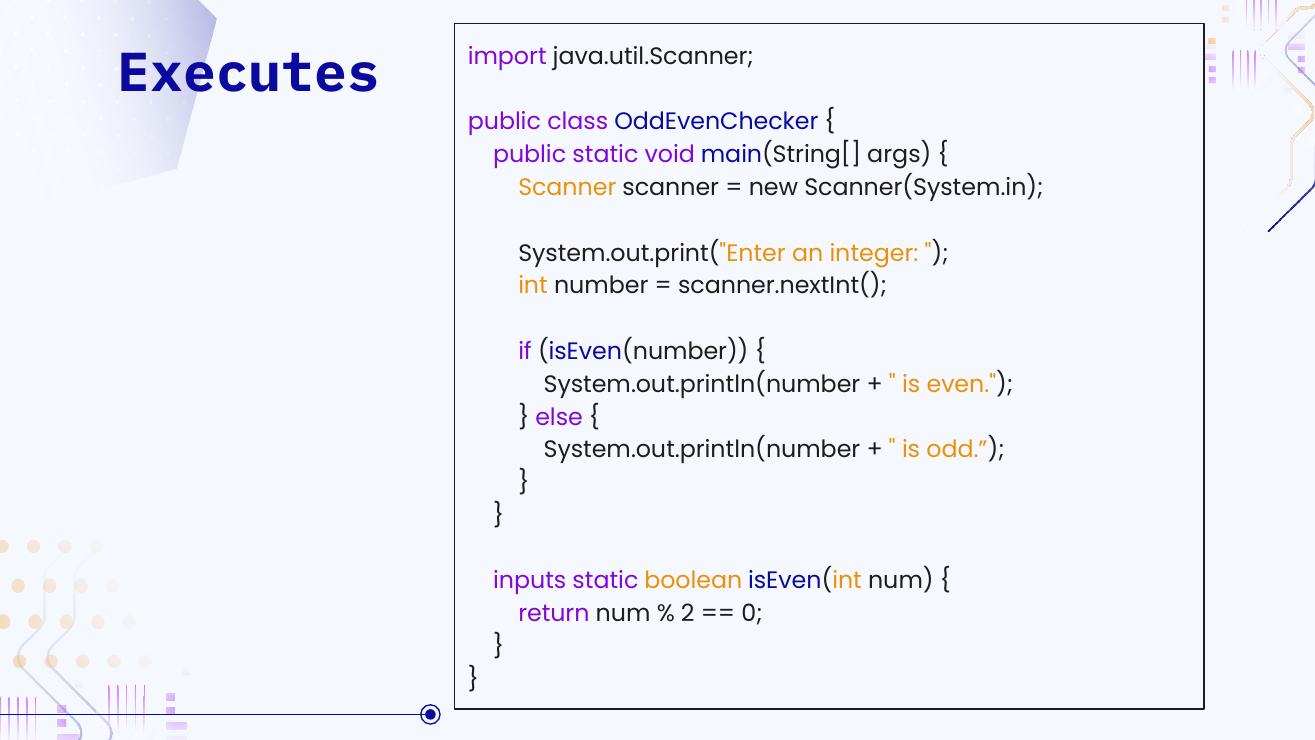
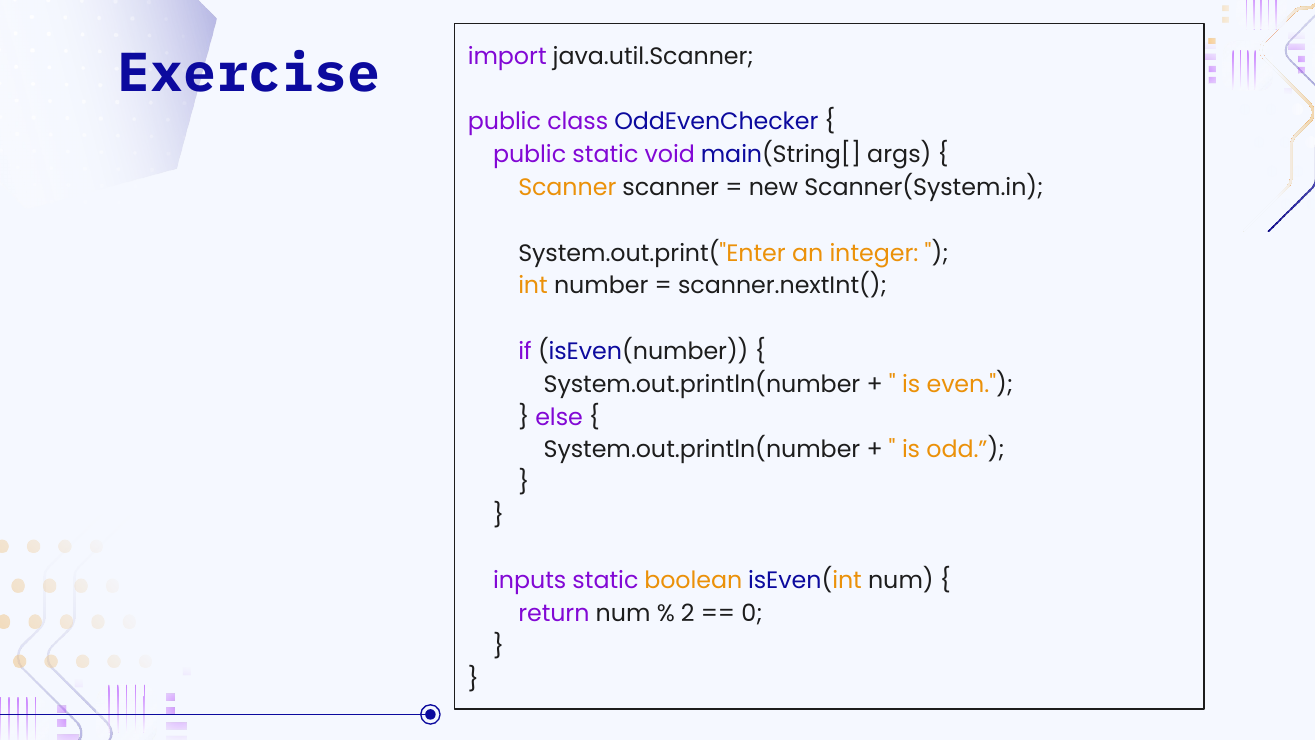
Executes: Executes -> Exercise (249, 73)
